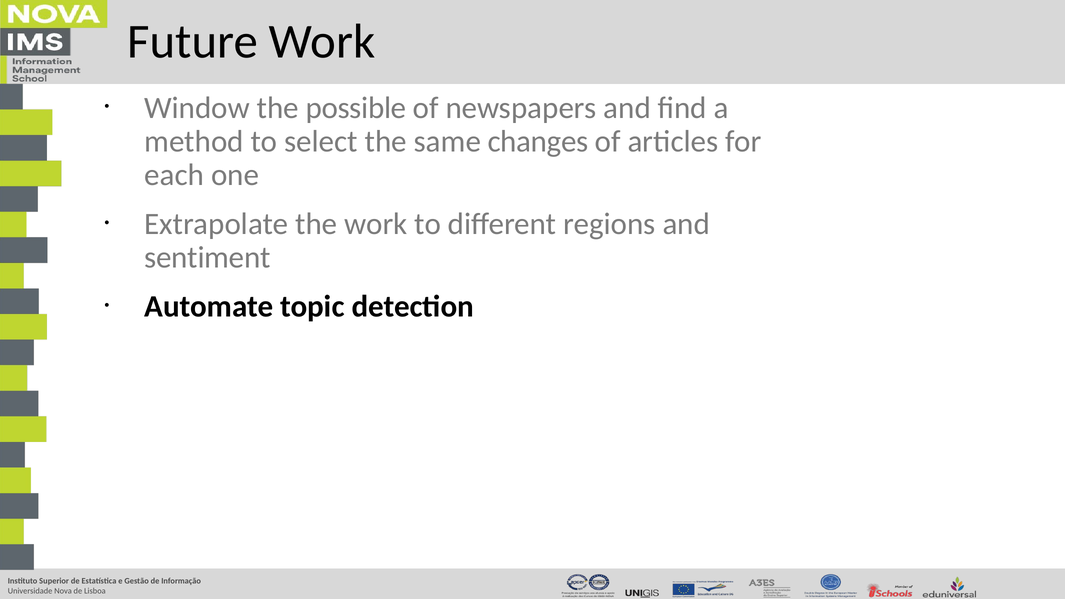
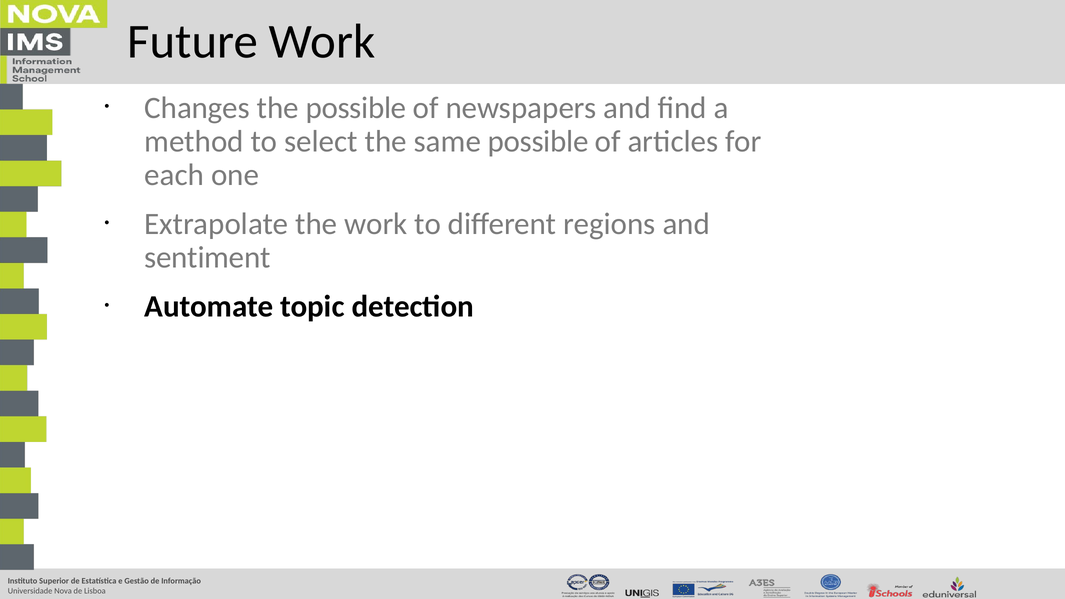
Window: Window -> Changes (197, 108)
same changes: changes -> possible (538, 141)
